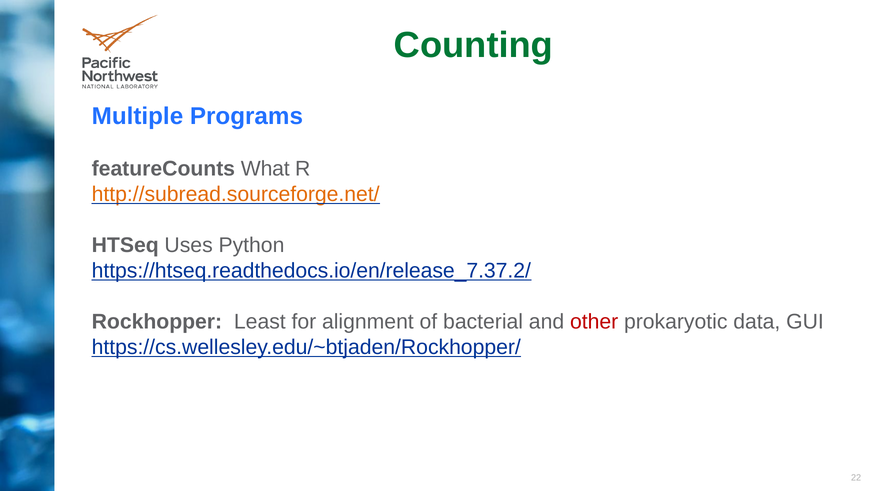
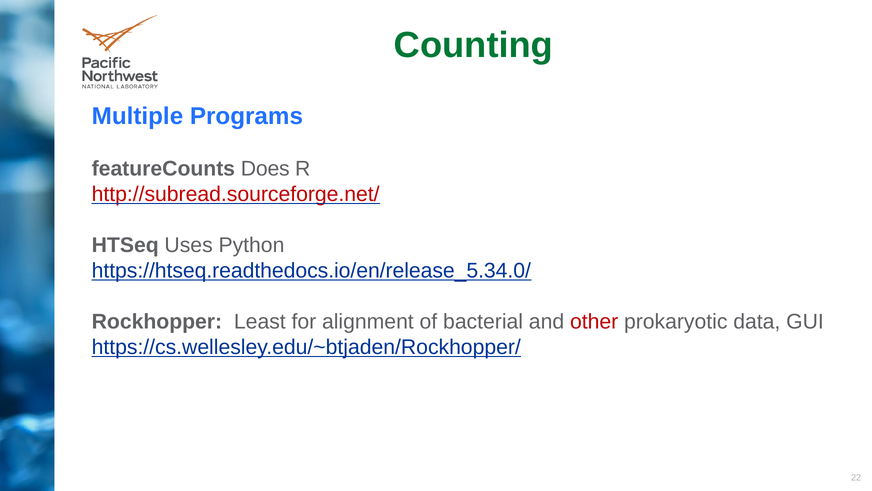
What: What -> Does (265, 169)
http://subread.sourceforge.net/ colour: orange -> red (236, 194)
https://htseq.readthedocs.io/en/release_7.37.2/: https://htseq.readthedocs.io/en/release_7.37.2/ -> https://htseq.readthedocs.io/en/release_5.34.0/ (311, 270)
